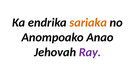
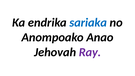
sariaka colour: orange -> blue (88, 22)
